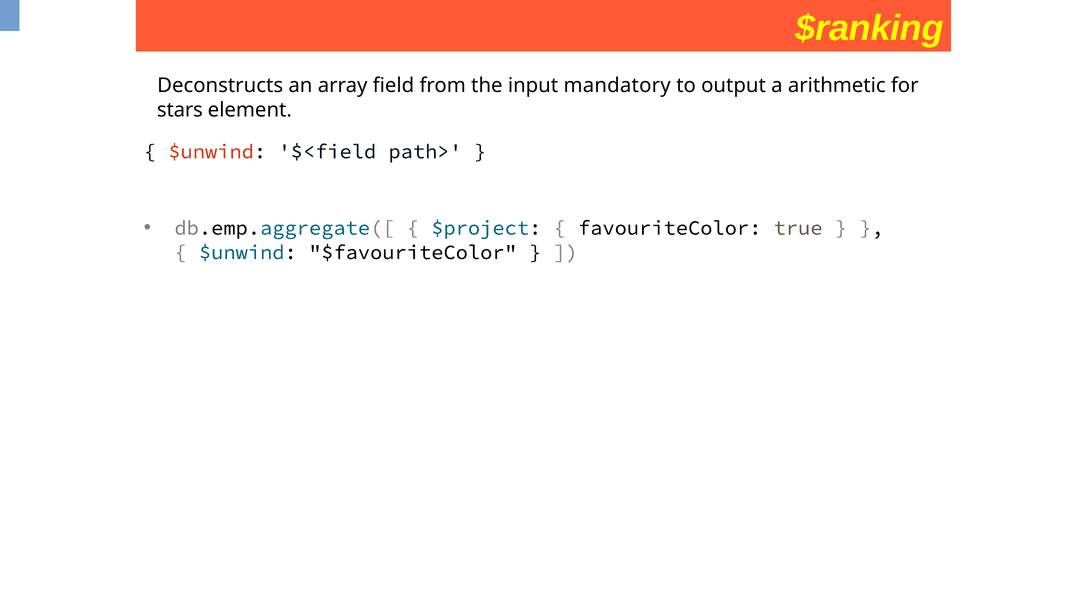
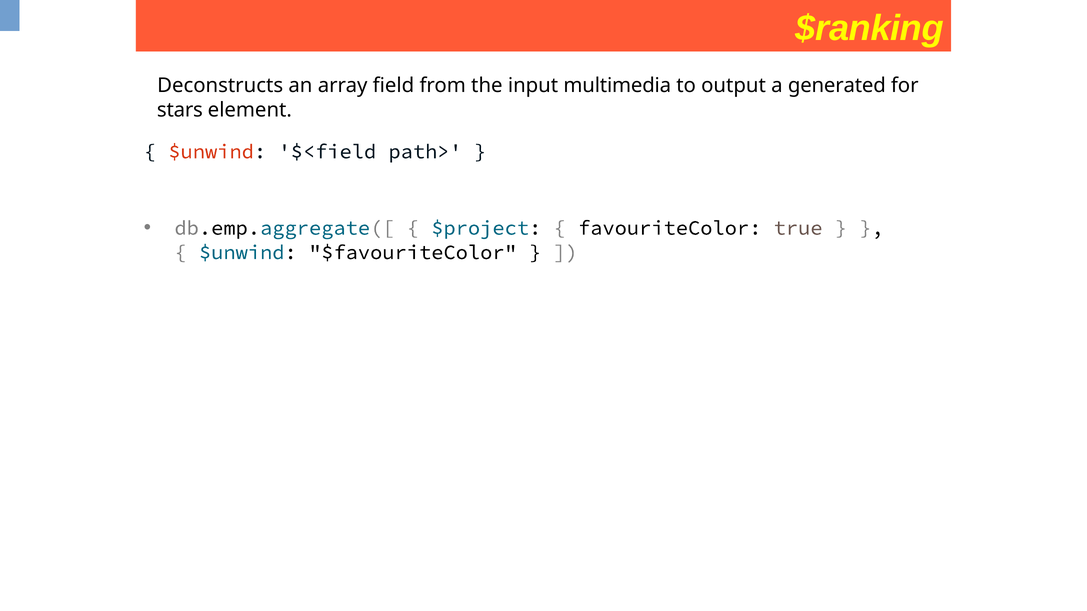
mandatory: mandatory -> multimedia (617, 86)
arithmetic: arithmetic -> generated (837, 86)
